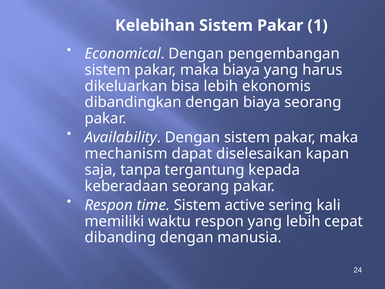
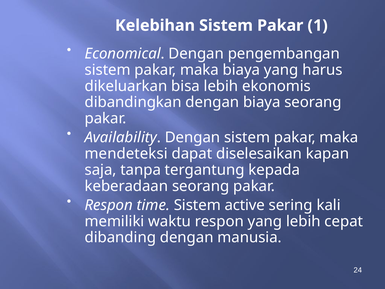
mechanism: mechanism -> mendeteksi (126, 154)
